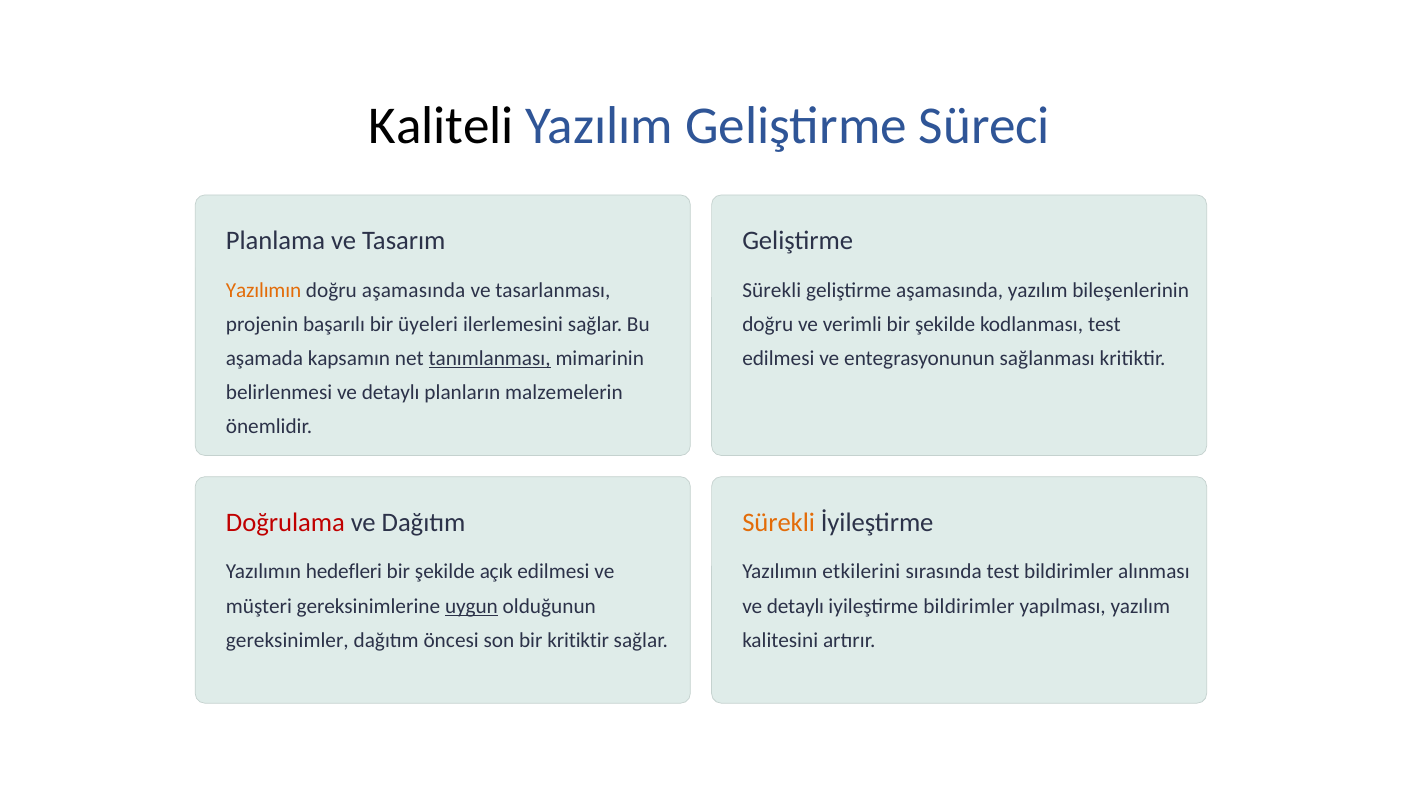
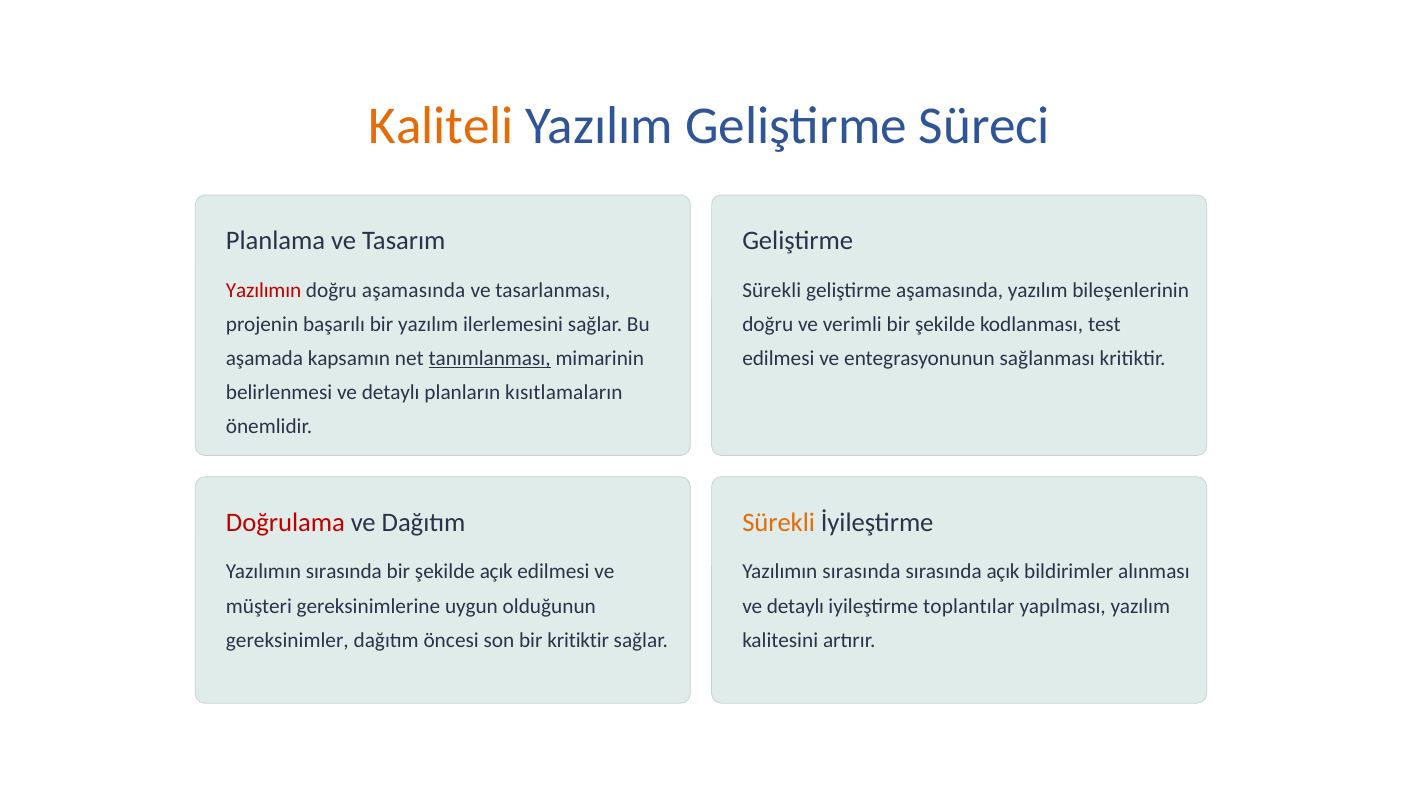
Kaliteli colour: black -> orange (441, 126)
Yazılımın colour: orange -> red (264, 290)
bir üyeleri: üyeleri -> yazılım (428, 324)
malzemelerin: malzemelerin -> kısıtlamaların (564, 392)
hedefleri: hedefleri -> sırasında (344, 572)
etkilerini: etkilerini -> sırasında (861, 572)
sırasında test: test -> açık (1003, 572)
uygun underline: present -> none (471, 606)
iyileştirme bildirimler: bildirimler -> toplantılar (969, 606)
